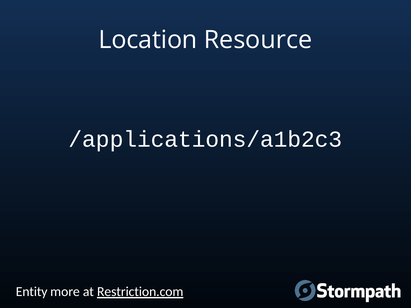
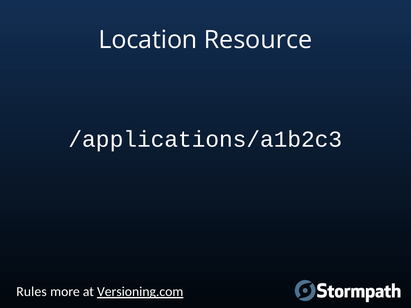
Entity: Entity -> Rules (32, 292)
Restriction.com: Restriction.com -> Versioning.com (140, 292)
